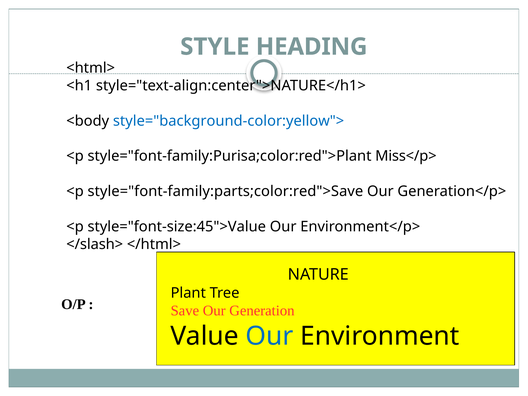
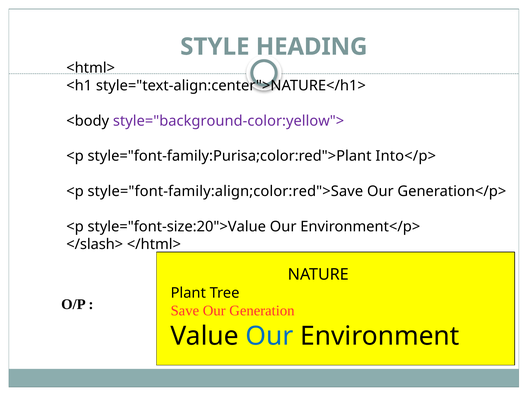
style="background-color:yellow"> colour: blue -> purple (229, 121)
Miss</p>: Miss</p> -> Into</p> (406, 156)
style="font-family:parts;color:red">Save: style="font-family:parts;color:red">Save -> style="font-family:align;color:red">Save (225, 191)
style="font-size:45">Value: style="font-size:45">Value -> style="font-size:20">Value (177, 227)
